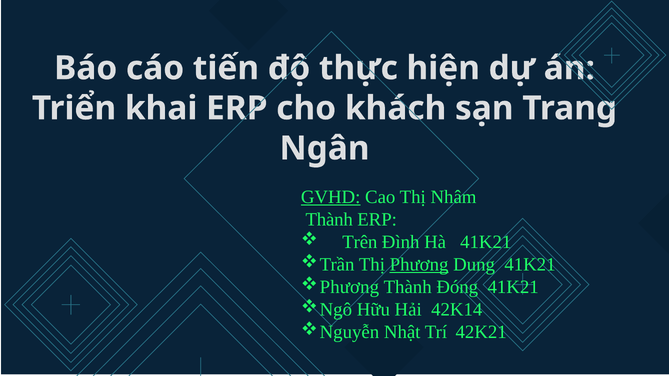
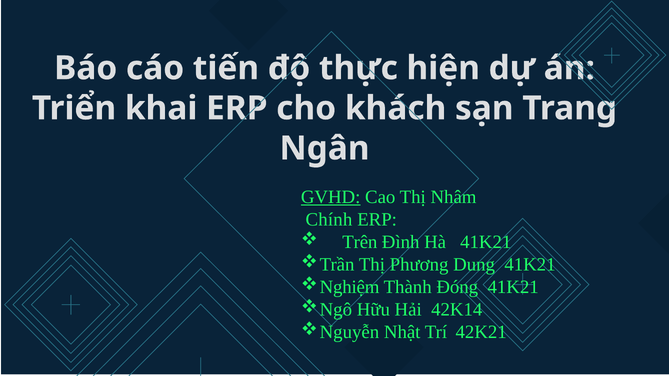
Thành: Thành -> Chính (329, 220)
Phương underline: present -> none (419, 265)
Phương: Phương -> Nghiệm (350, 287)
